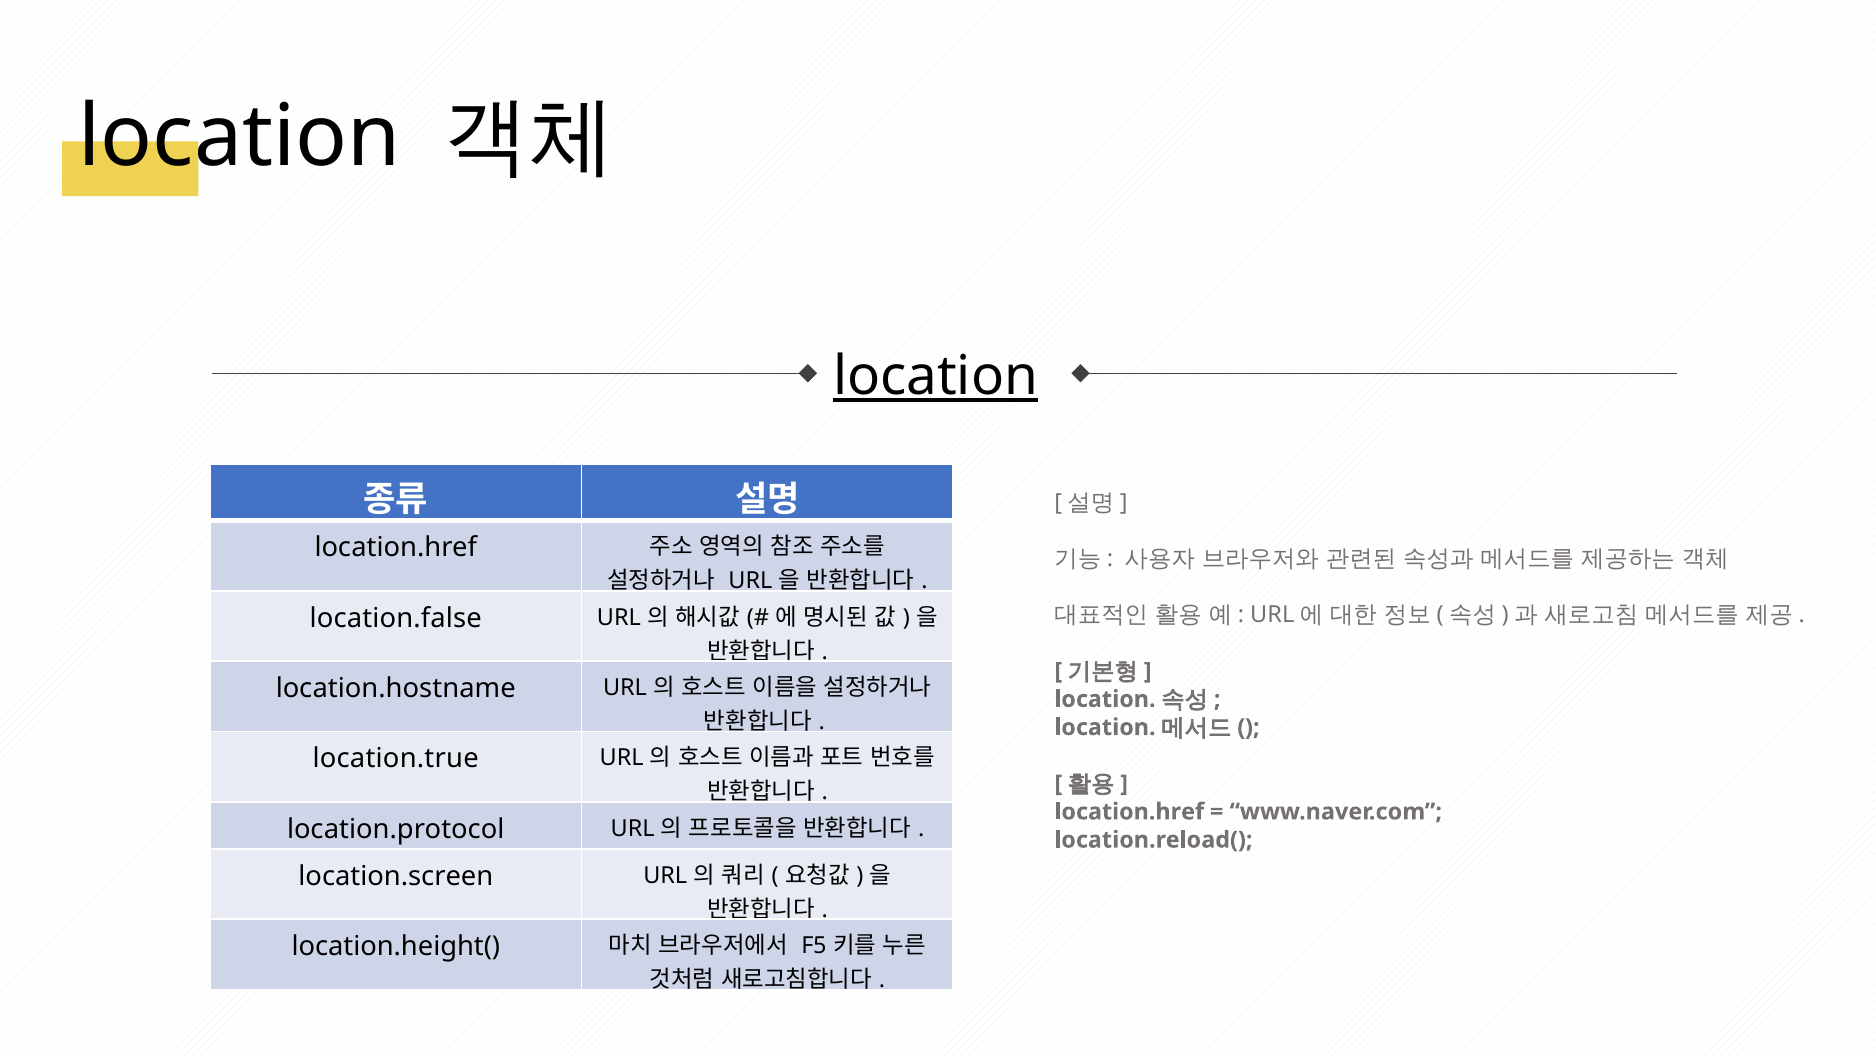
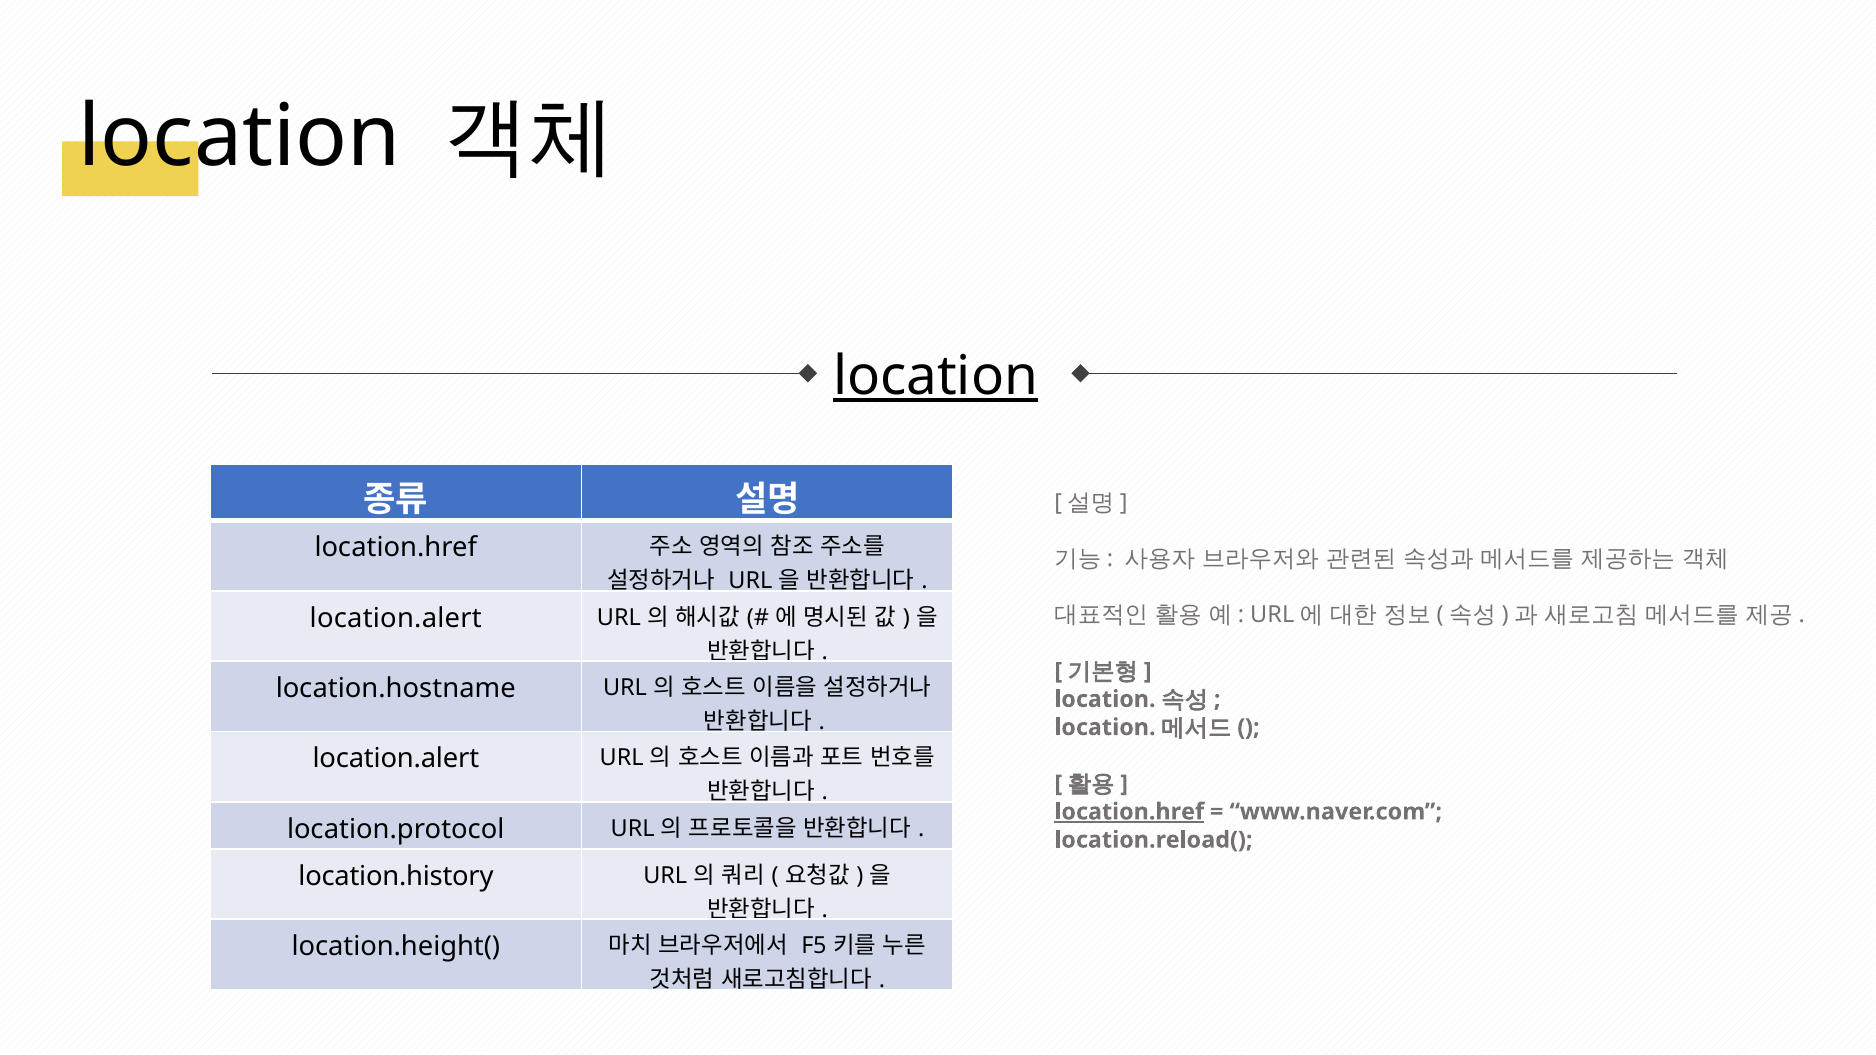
location.false: location.false -> location.alert (396, 618)
location.true: location.true -> location.alert (396, 759)
location.href underline: none -> present (1129, 812)
location.screen: location.screen -> location.history (396, 876)
